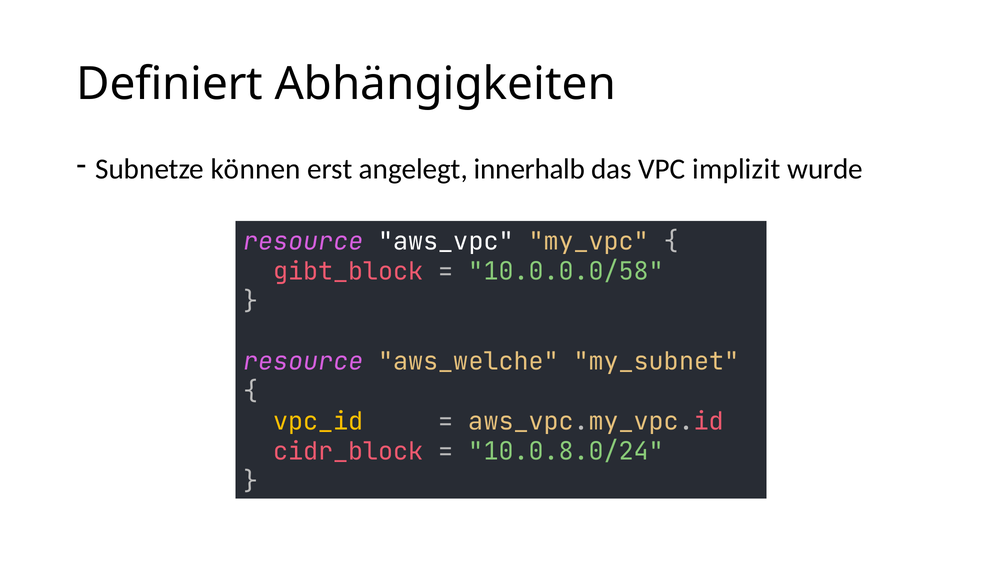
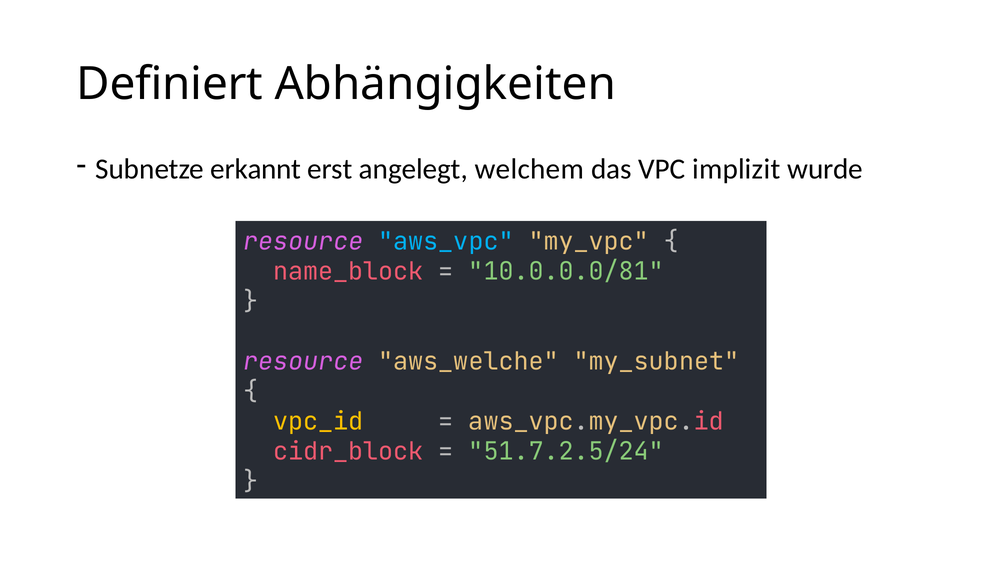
können: können -> erkannt (256, 169)
innerhalb: innerhalb -> welchem (529, 169)
aws_vpc colour: white -> light blue (446, 242)
gibt_block: gibt_block -> name_block (348, 272)
10.0.0.0/58: 10.0.0.0/58 -> 10.0.0.0/81 (566, 272)
10.0.8.0/24: 10.0.8.0/24 -> 51.7.2.5/24 (566, 452)
